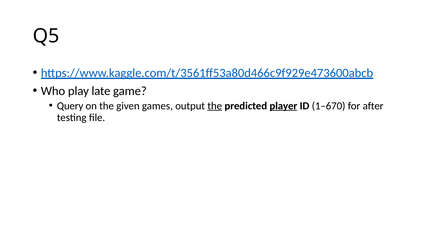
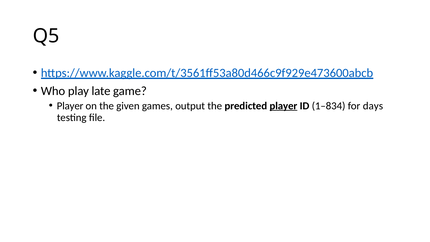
Query: Query -> Player (70, 106)
the underline: present -> none (215, 106)
1–670: 1–670 -> 1–834 (329, 106)
after: after -> days (373, 106)
